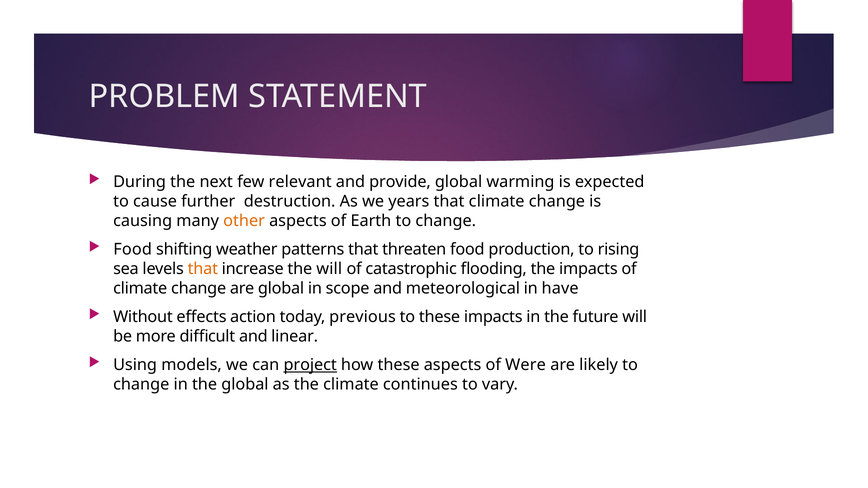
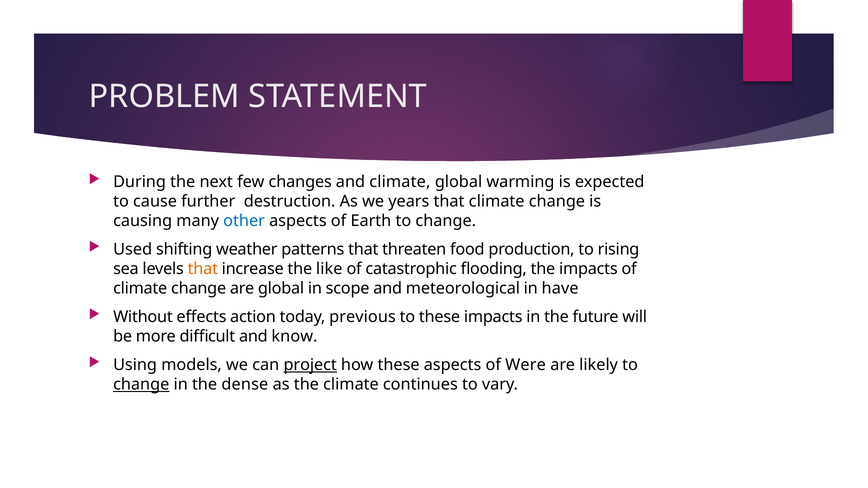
relevant: relevant -> changes (300, 182)
and provide: provide -> climate (400, 182)
other colour: orange -> blue (244, 221)
Food: Food -> Used (133, 249)
the will: will -> like (329, 269)
linear: linear -> know (295, 337)
change underline: none -> present (141, 385)
the global: global -> dense (245, 385)
